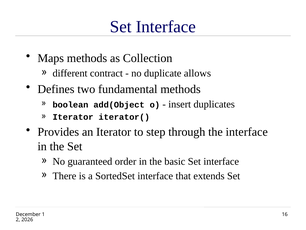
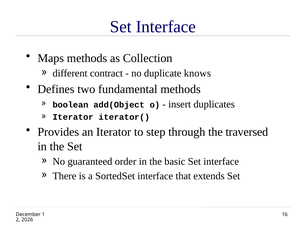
allows: allows -> knows (197, 73)
the interface: interface -> traversed (247, 132)
